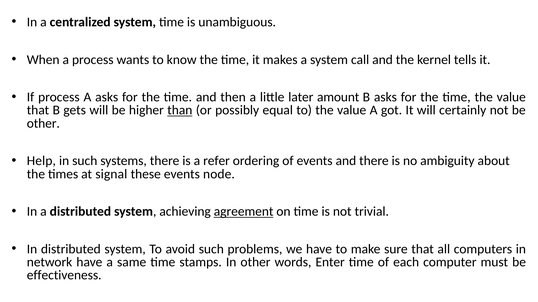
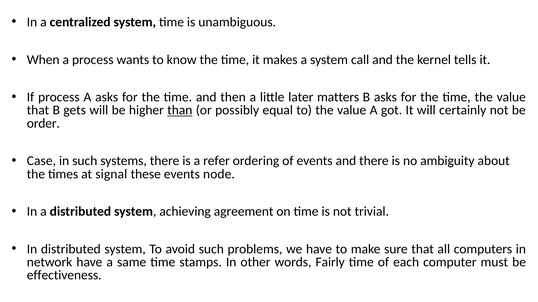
amount: amount -> matters (338, 97)
other: other -> order (43, 124)
Help: Help -> Case (41, 161)
agreement underline: present -> none (244, 212)
Enter: Enter -> Fairly (330, 263)
